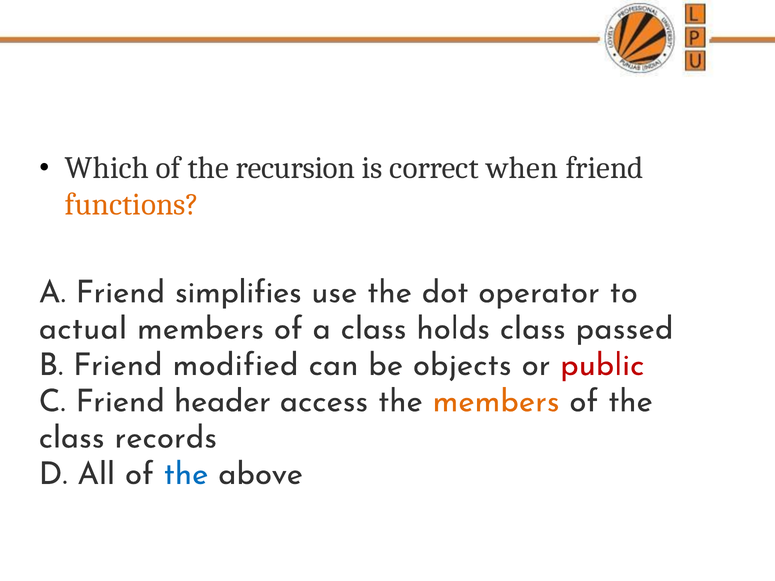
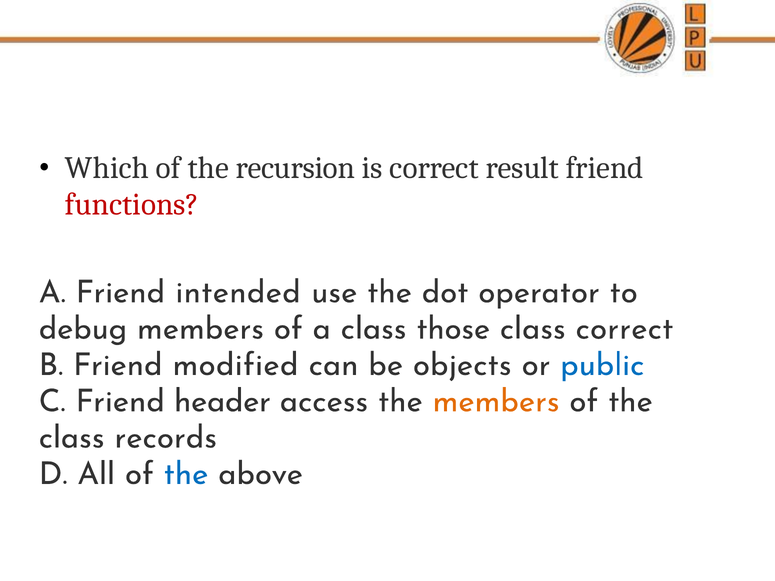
when: when -> result (522, 168)
functions colour: orange -> red (132, 204)
simplifies: simplifies -> intended (238, 292)
actual: actual -> debug (83, 328)
holds: holds -> those (453, 328)
class passed: passed -> correct (624, 328)
public colour: red -> blue (602, 365)
